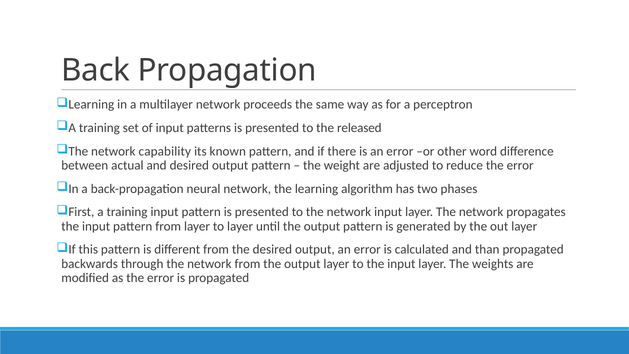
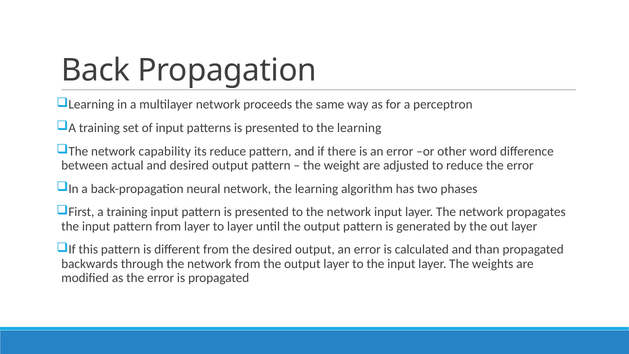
to the released: released -> learning (359, 128)
its known: known -> reduce (228, 151)
